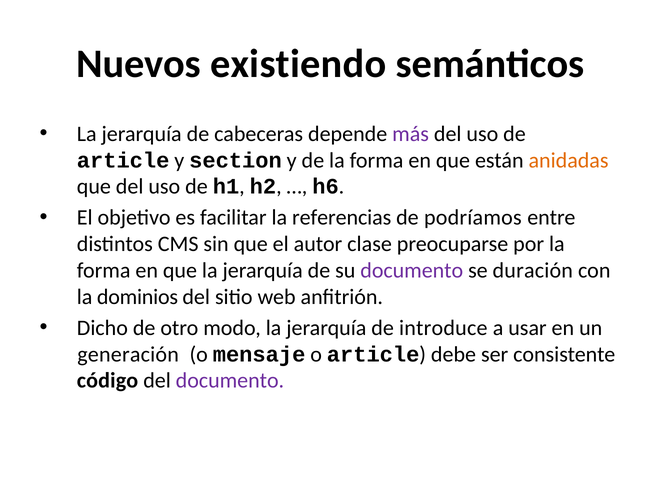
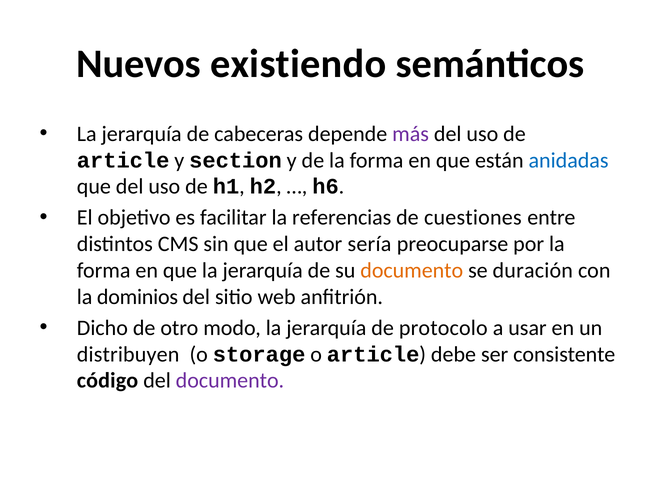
anidadas colour: orange -> blue (569, 160)
podríamos: podríamos -> cuestiones (473, 217)
clase: clase -> sería (369, 244)
documento colour: purple -> orange (412, 270)
introduce: introduce -> protocolo (443, 328)
generación: generación -> distribuyen (128, 354)
mensaje: mensaje -> storage (259, 354)
